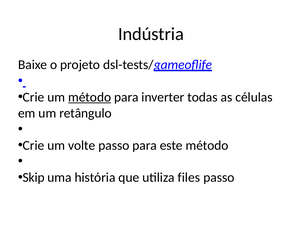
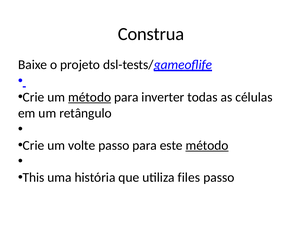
Indústria: Indústria -> Construa (151, 34)
método underline: none -> present (207, 146)
Skip: Skip -> This (34, 178)
